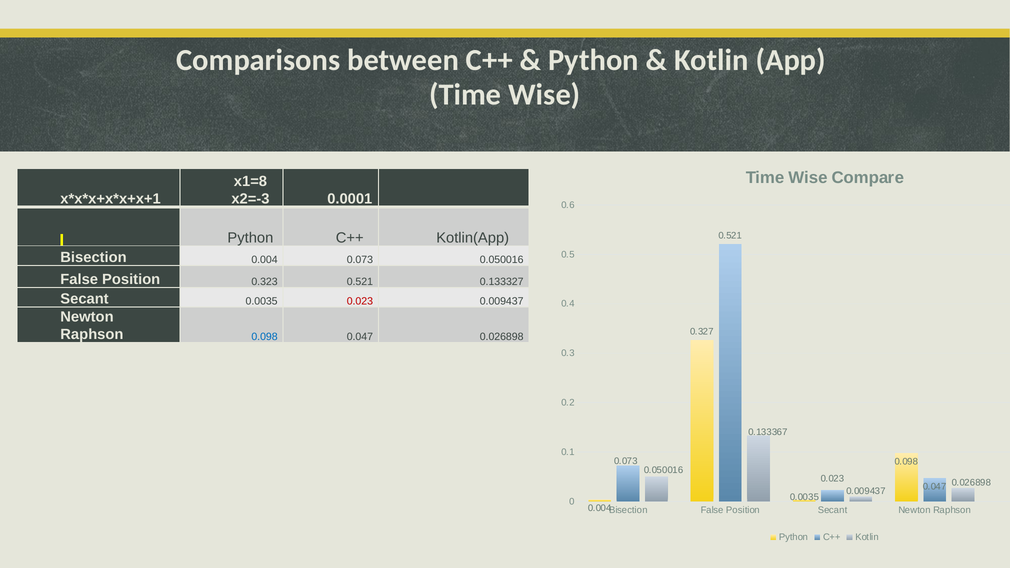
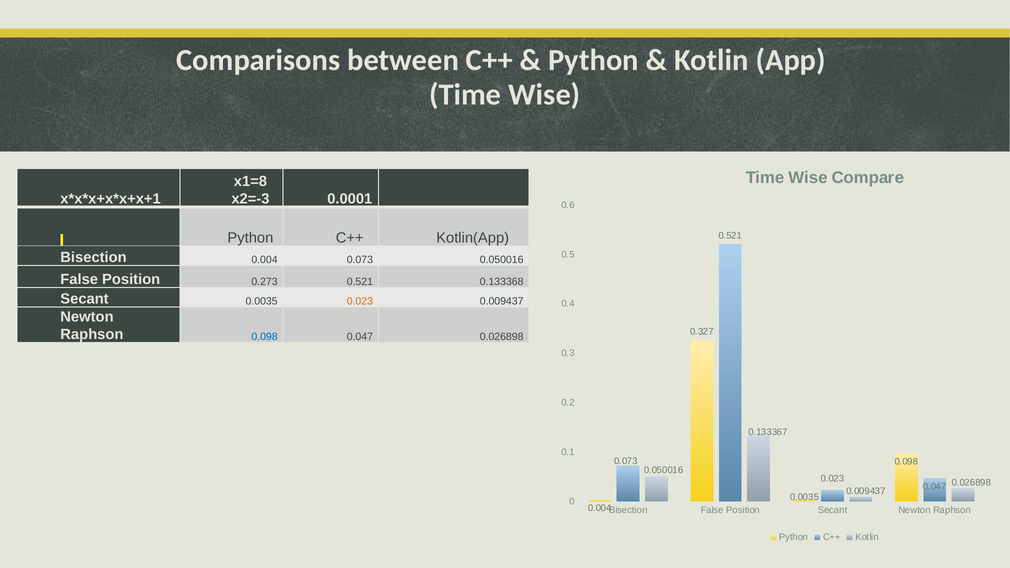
0.323: 0.323 -> 0.273 (265, 282)
0.133327: 0.133327 -> 0.133368 (502, 282)
0.023 colour: red -> orange (360, 301)
